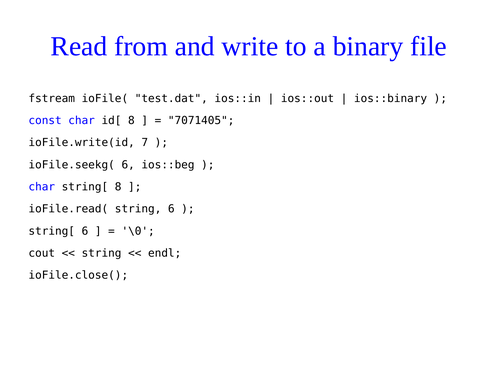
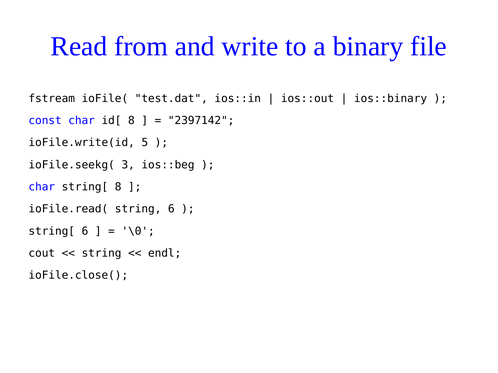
7071405: 7071405 -> 2397142 (201, 121)
7: 7 -> 5 (145, 143)
ioFile.seekg( 6: 6 -> 3 (128, 165)
